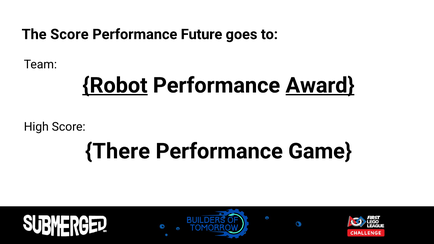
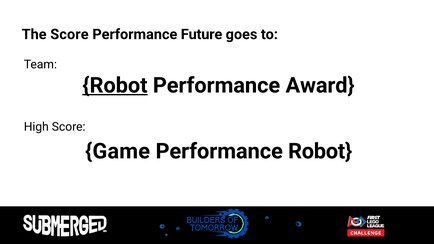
Award underline: present -> none (320, 85)
There: There -> Game (118, 151)
Performance Game: Game -> Robot (320, 151)
